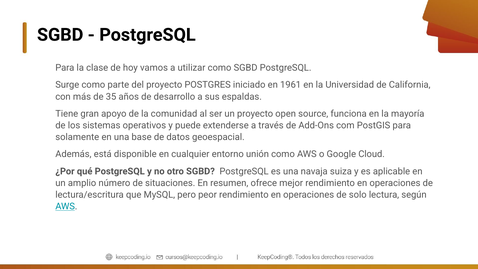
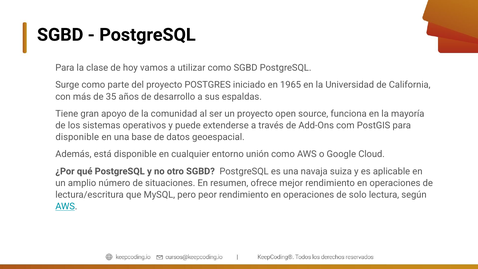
1961: 1961 -> 1965 (291, 85)
solamente: solamente -> disponible (77, 137)
